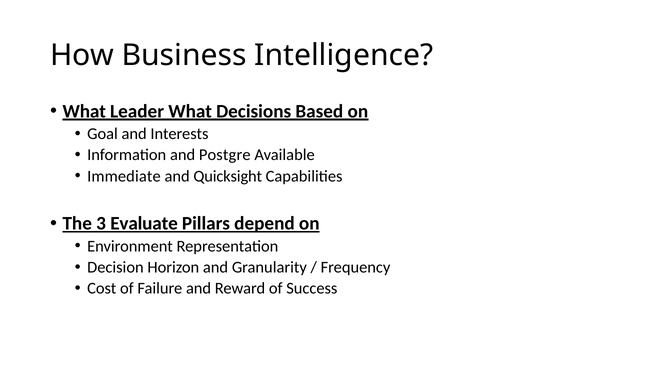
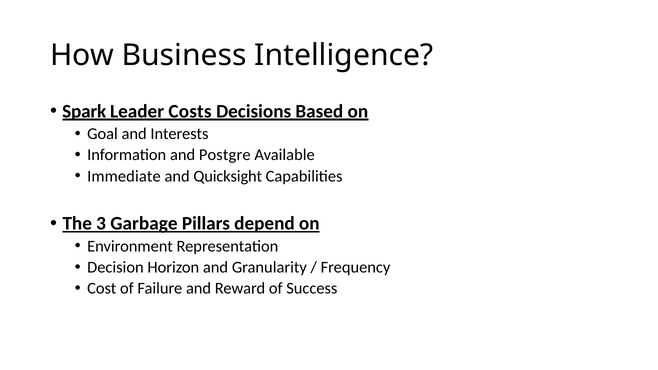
What: What -> Spark (84, 111)
Leader What: What -> Costs (190, 111)
Evaluate: Evaluate -> Garbage (144, 224)
